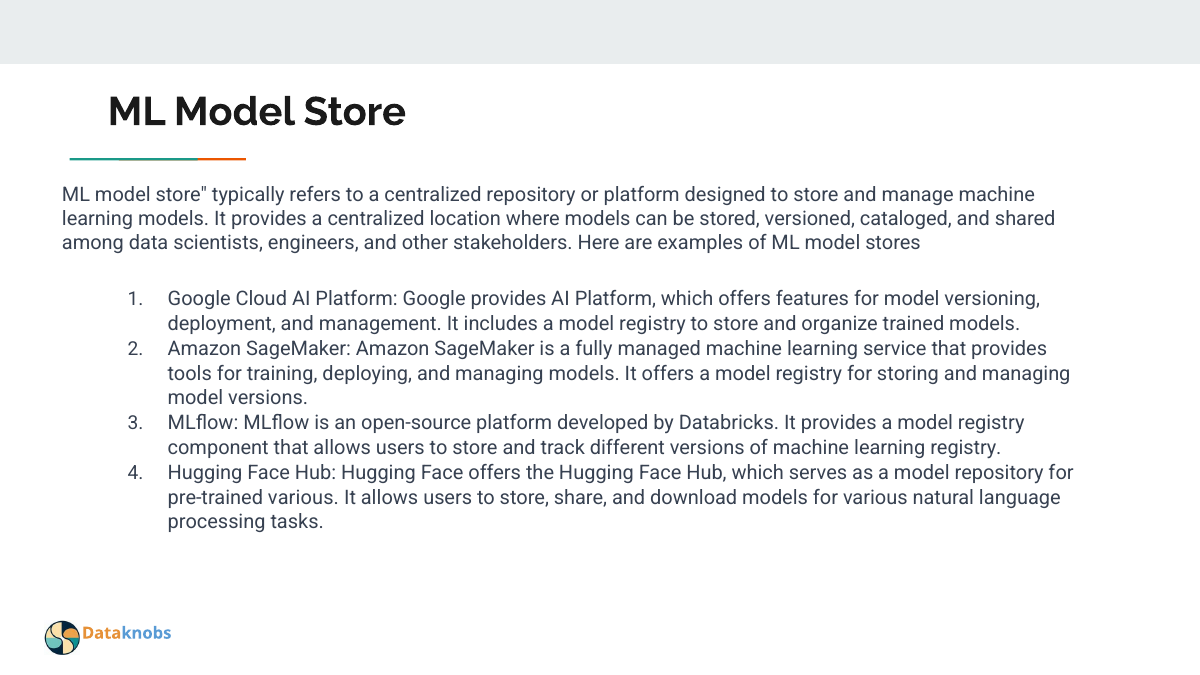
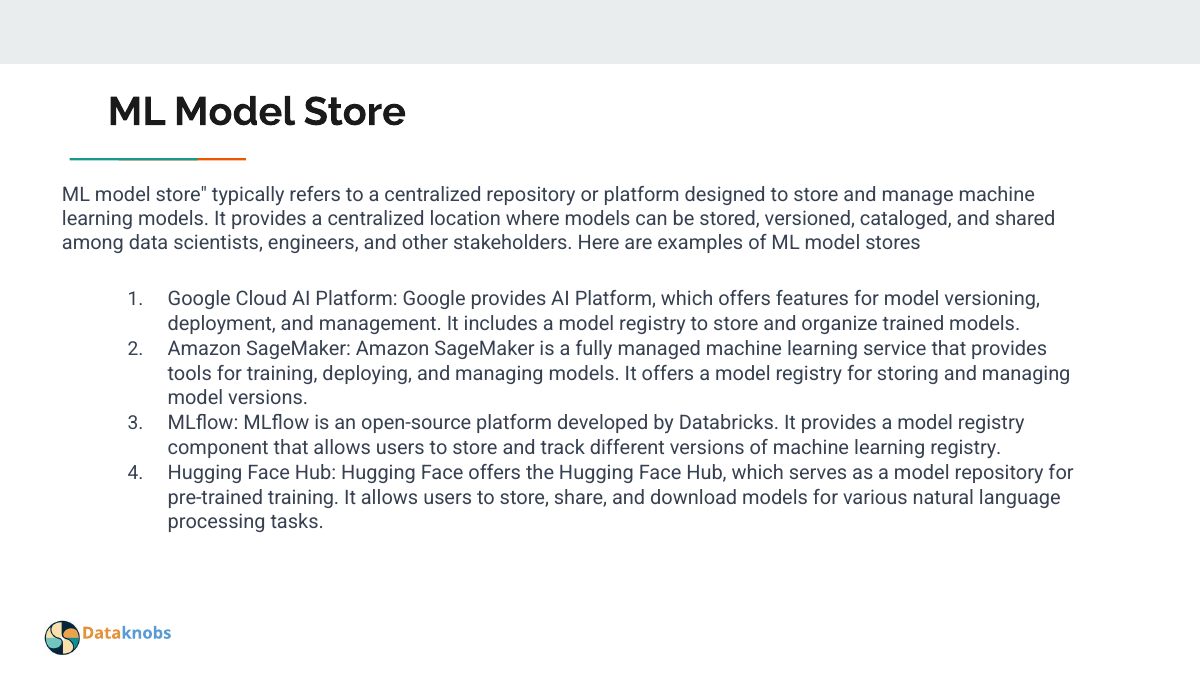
pre-trained various: various -> training (304, 497)
